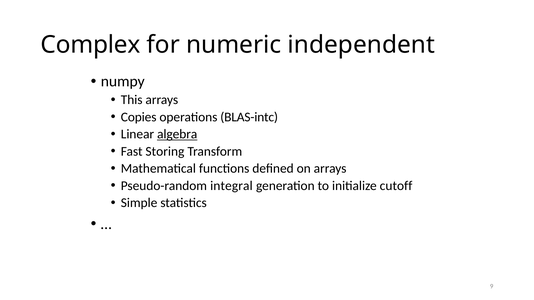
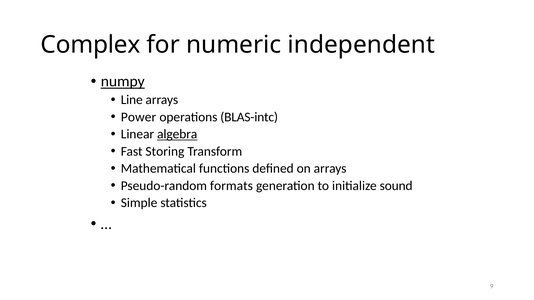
numpy underline: none -> present (123, 82)
This: This -> Line (132, 100)
Copies: Copies -> Power (139, 117)
integral: integral -> formats (231, 186)
cutoff: cutoff -> sound (396, 186)
